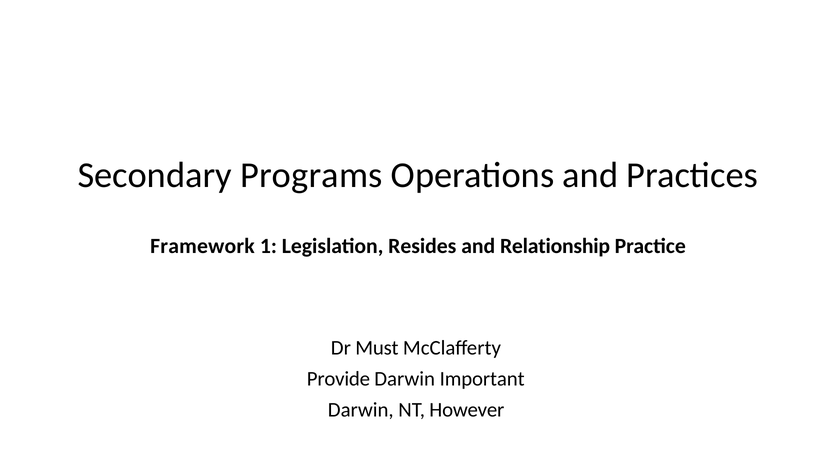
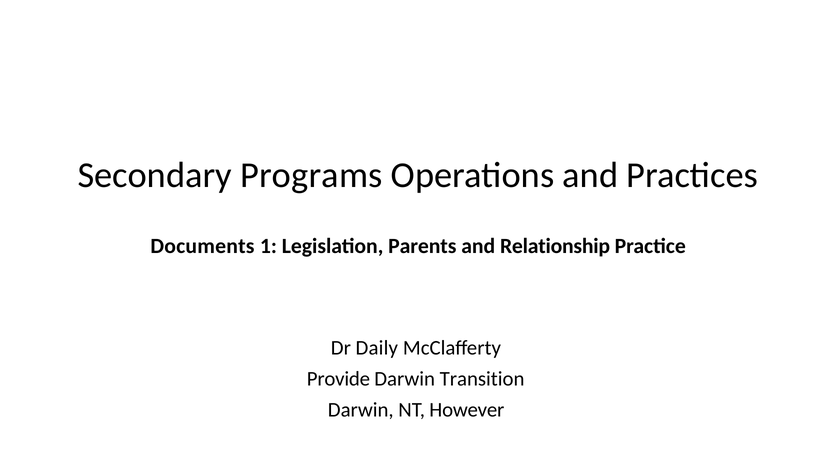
Framework: Framework -> Documents (202, 246)
Resides: Resides -> Parents (422, 246)
Must: Must -> Daily (377, 348)
Important: Important -> Transition (482, 379)
